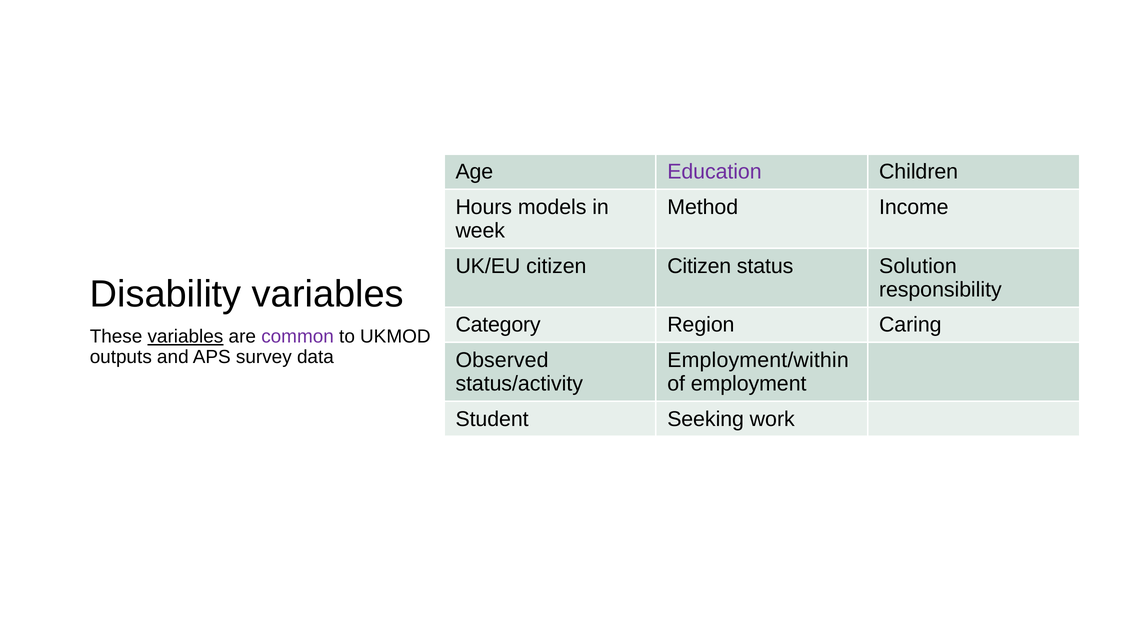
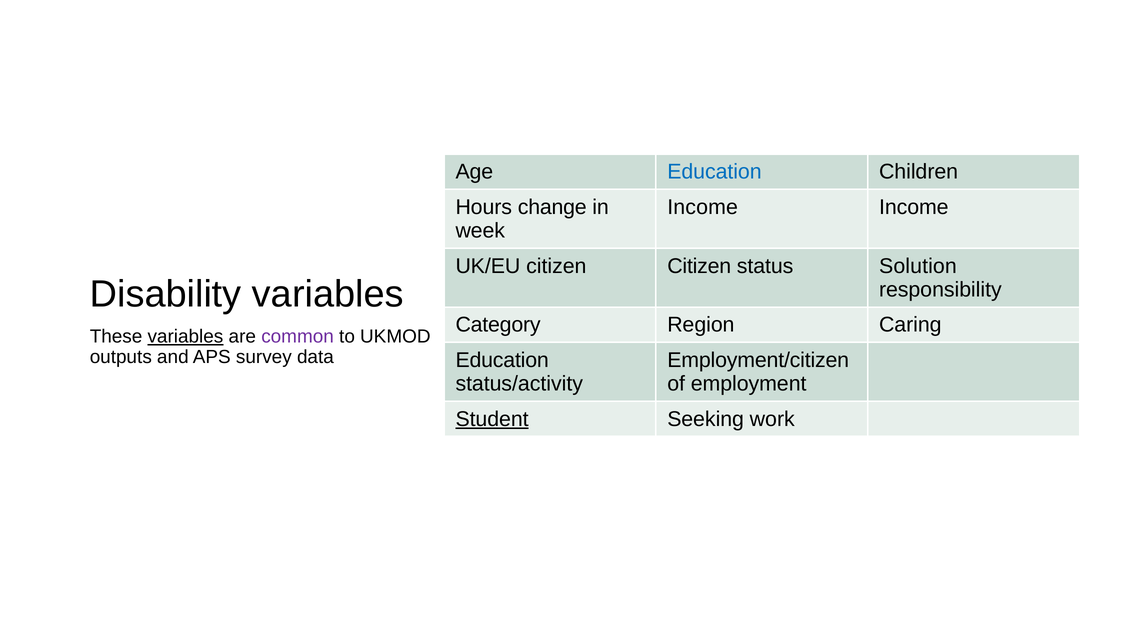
Education colour: purple -> blue (714, 172)
models: models -> change (552, 207)
Method: Method -> Income (703, 207)
Observed: Observed -> Education (502, 360)
Employment/within: Employment/within -> Employment/citizen (758, 360)
Student underline: none -> present (492, 419)
